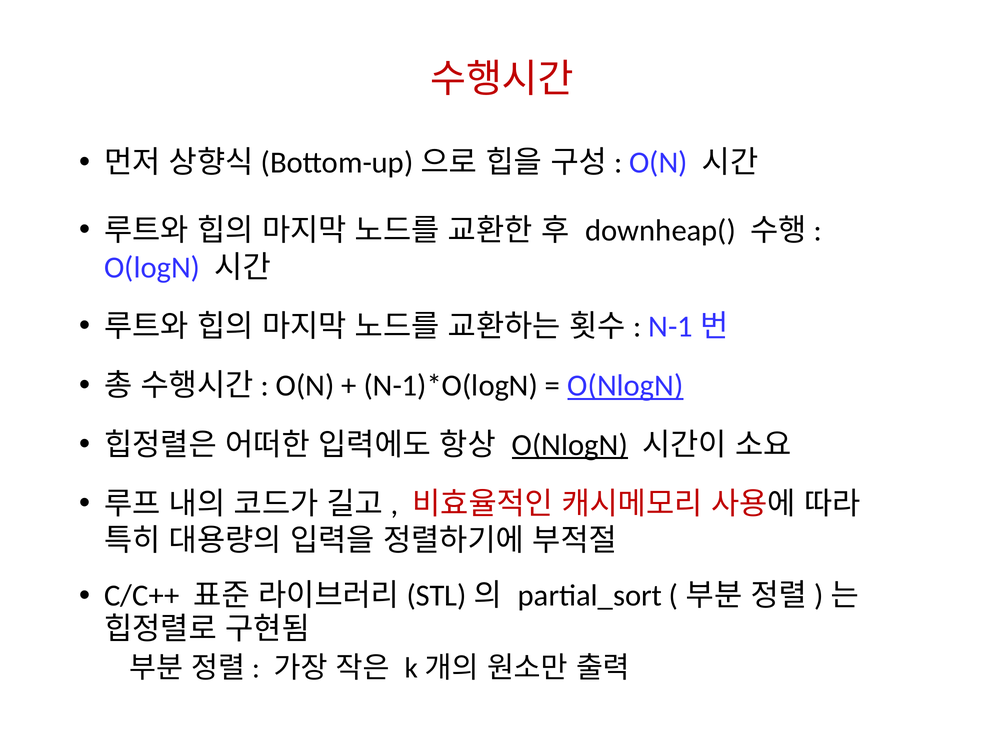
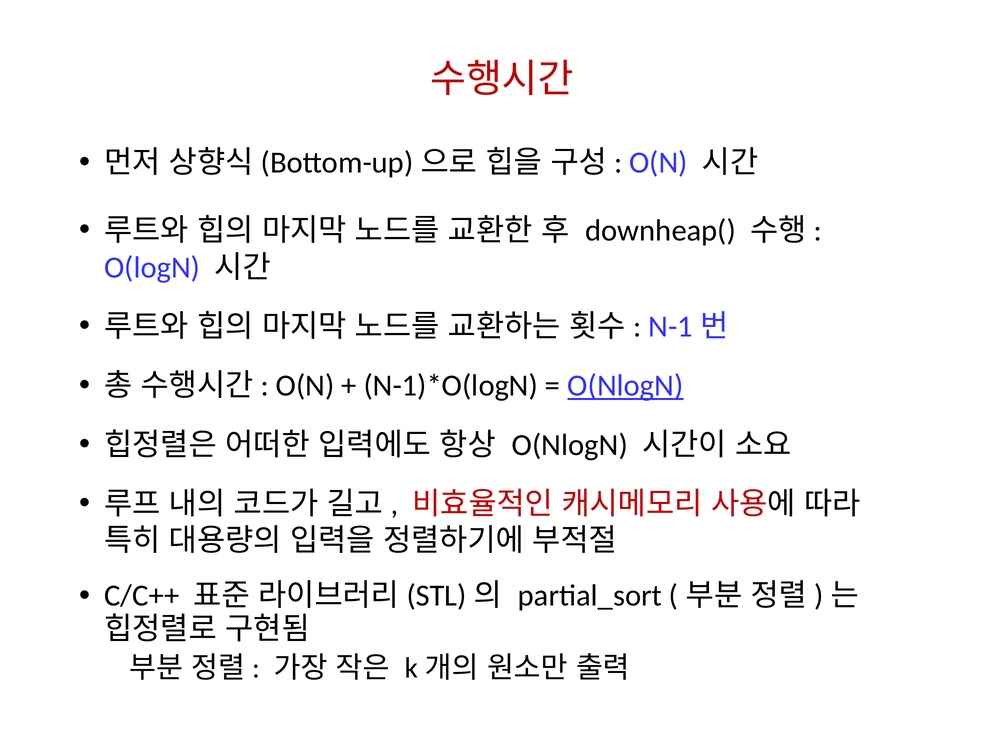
O(NlogN underline: present -> none (570, 445)
